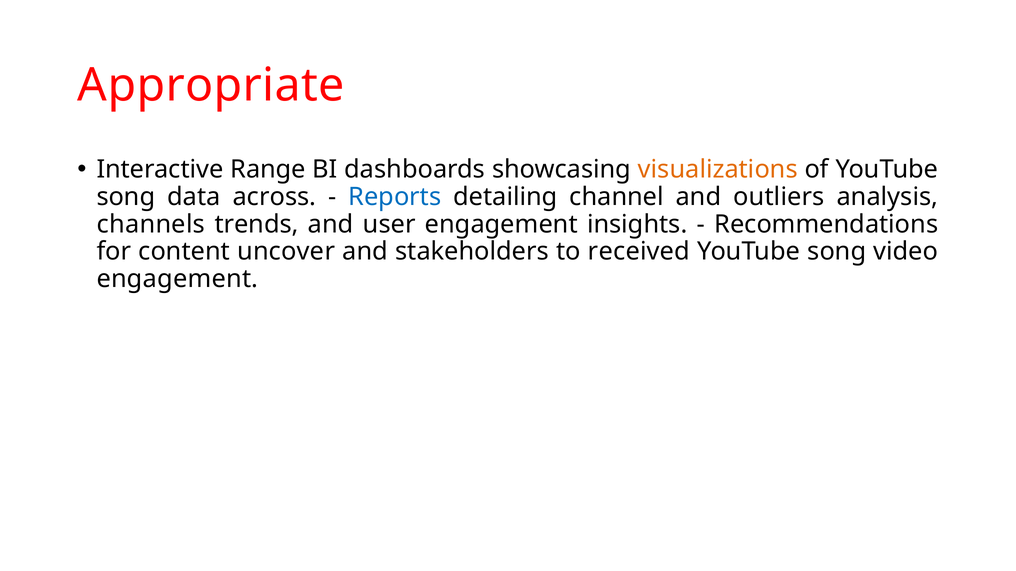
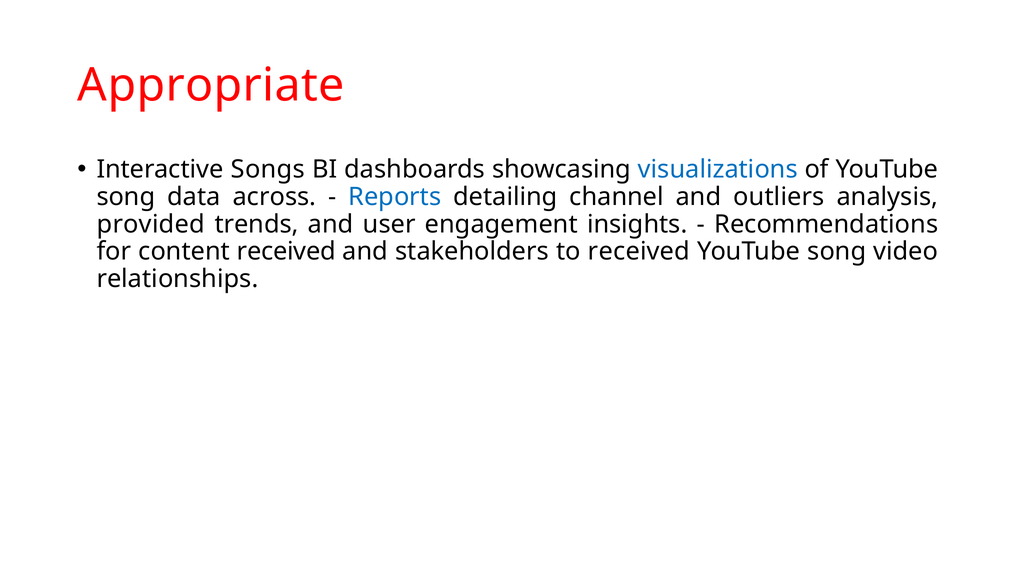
Range: Range -> Songs (268, 170)
visualizations colour: orange -> blue (718, 170)
channels: channels -> provided (151, 224)
content uncover: uncover -> received (286, 252)
engagement: engagement -> relationships (177, 279)
